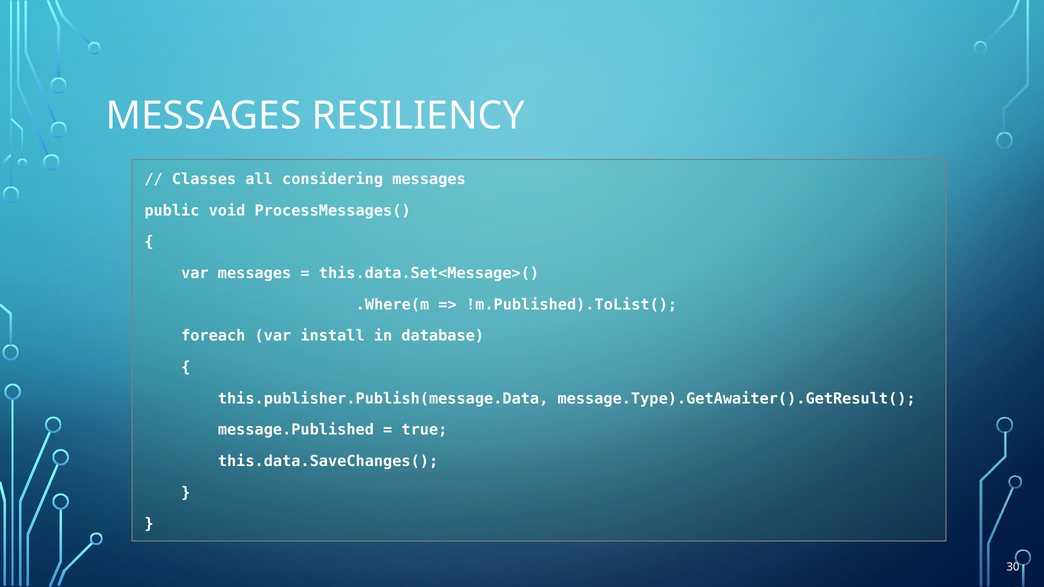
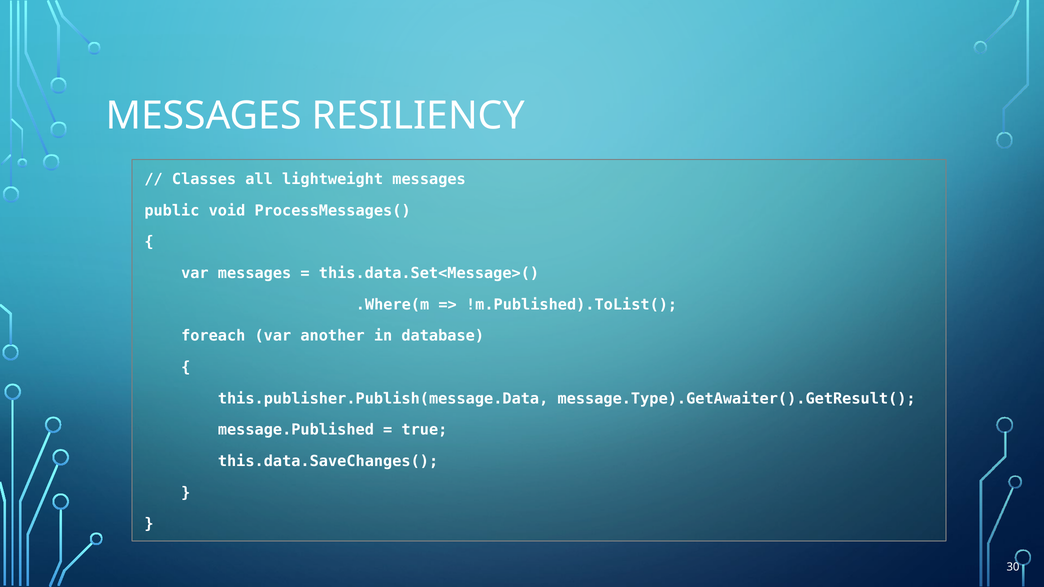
considering: considering -> lightweight (333, 179)
install: install -> another (333, 336)
